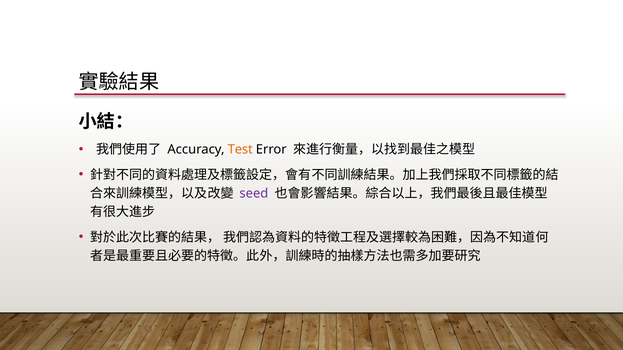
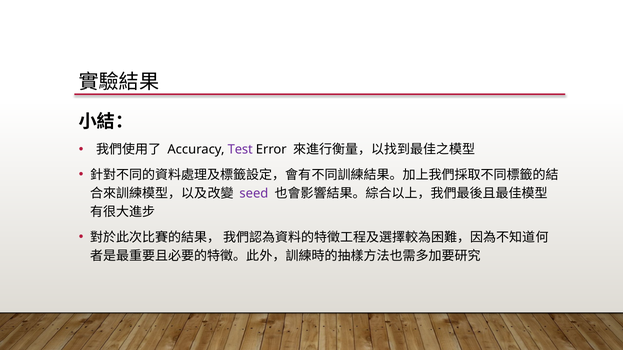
Test colour: orange -> purple (240, 150)
